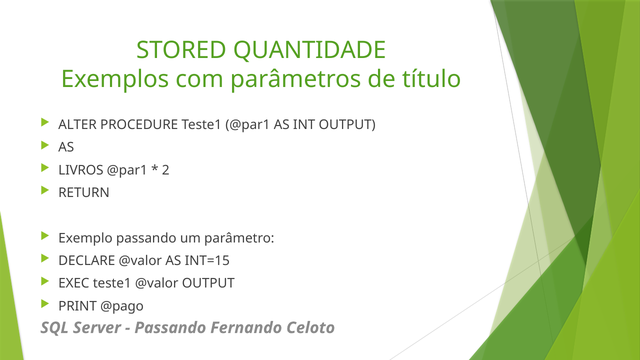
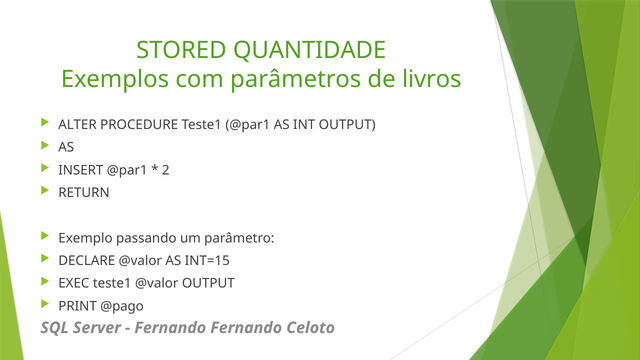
título: título -> livros (432, 79)
LIVROS: LIVROS -> INSERT (81, 170)
Passando: Passando -> Fernando (170, 328)
